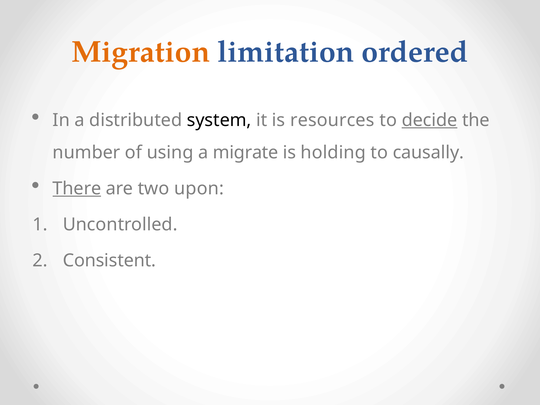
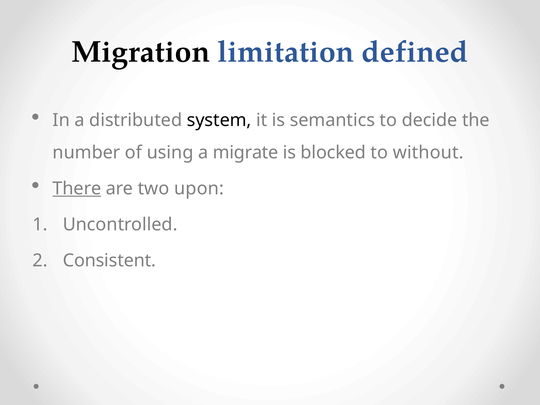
Migration colour: orange -> black (141, 52)
ordered: ordered -> defined (415, 52)
resources: resources -> semantics (332, 120)
decide underline: present -> none (430, 120)
holding: holding -> blocked (333, 152)
causally: causally -> without (428, 152)
